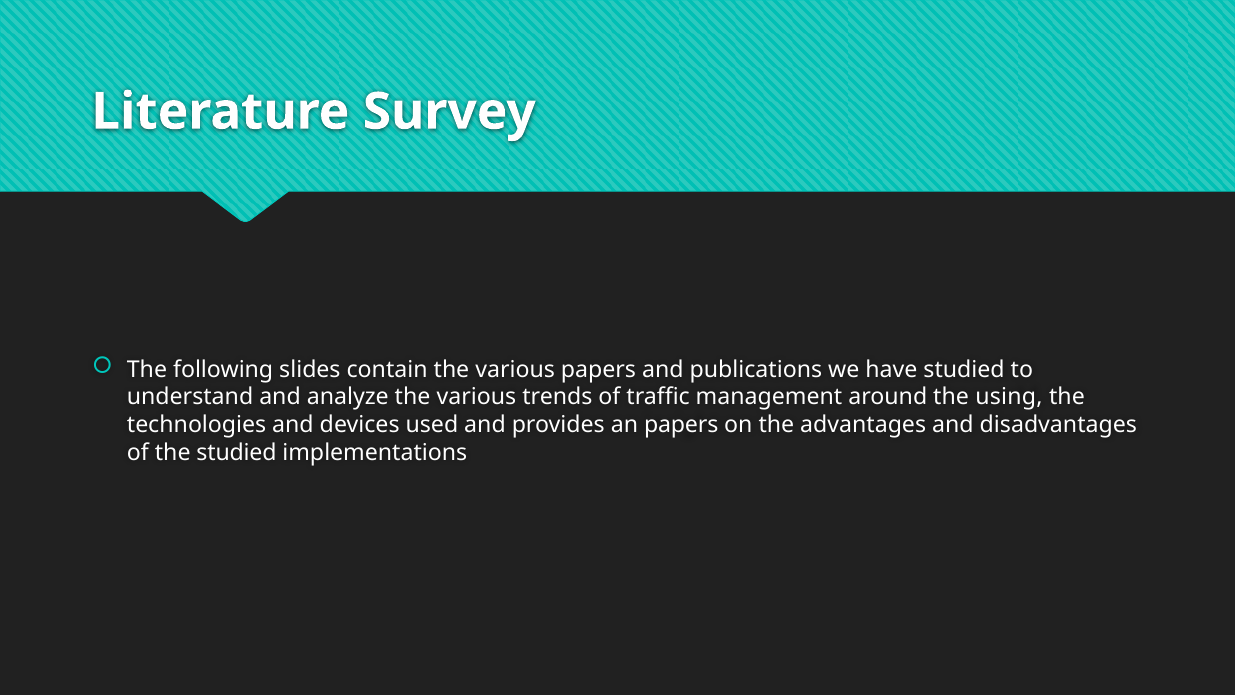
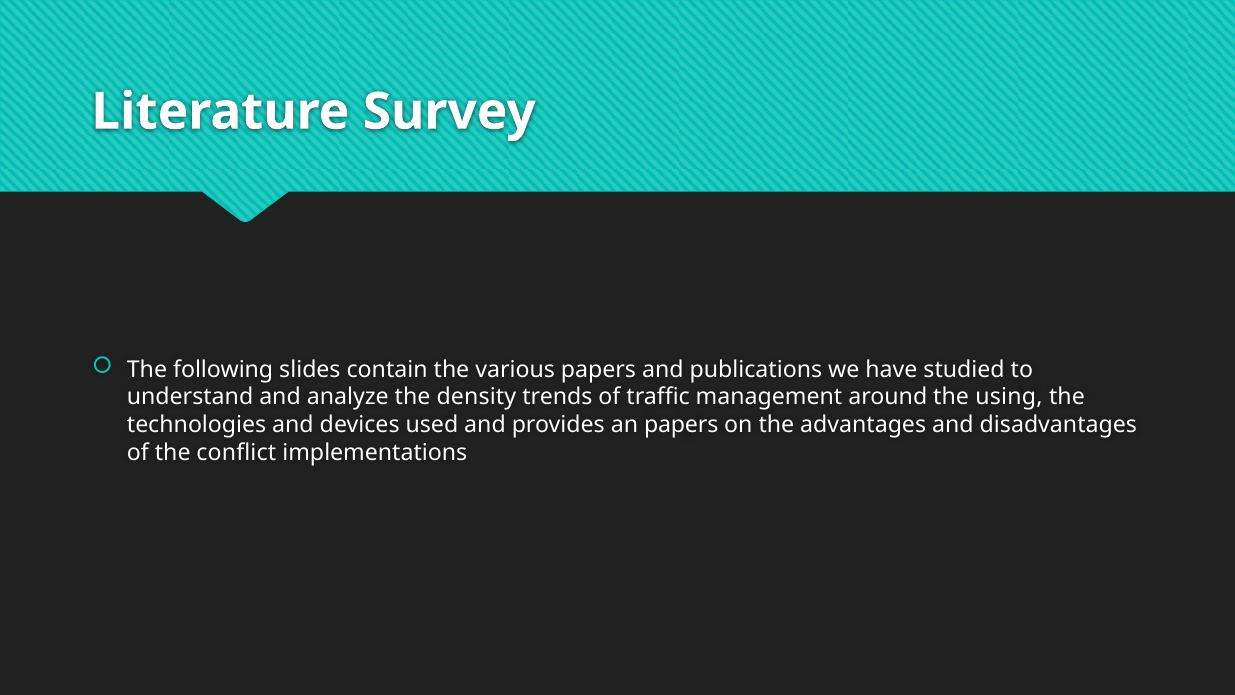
analyze the various: various -> density (476, 397)
the studied: studied -> conflict (236, 453)
